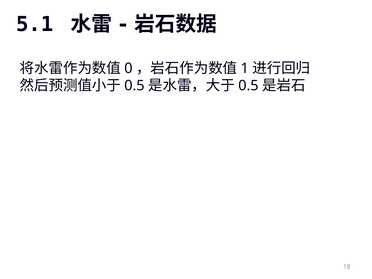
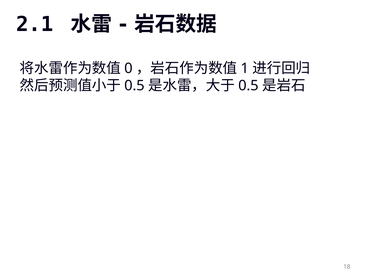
5.1: 5.1 -> 2.1 (35, 24)
